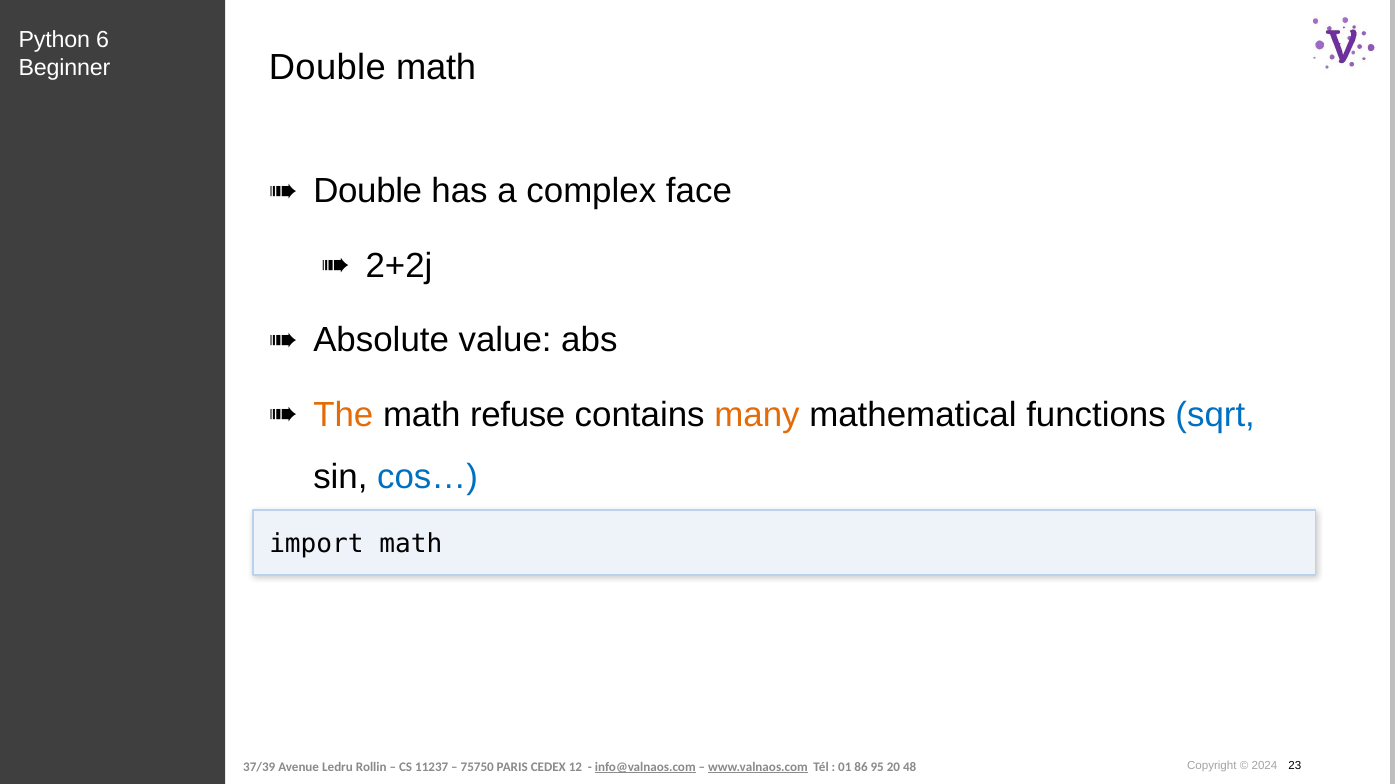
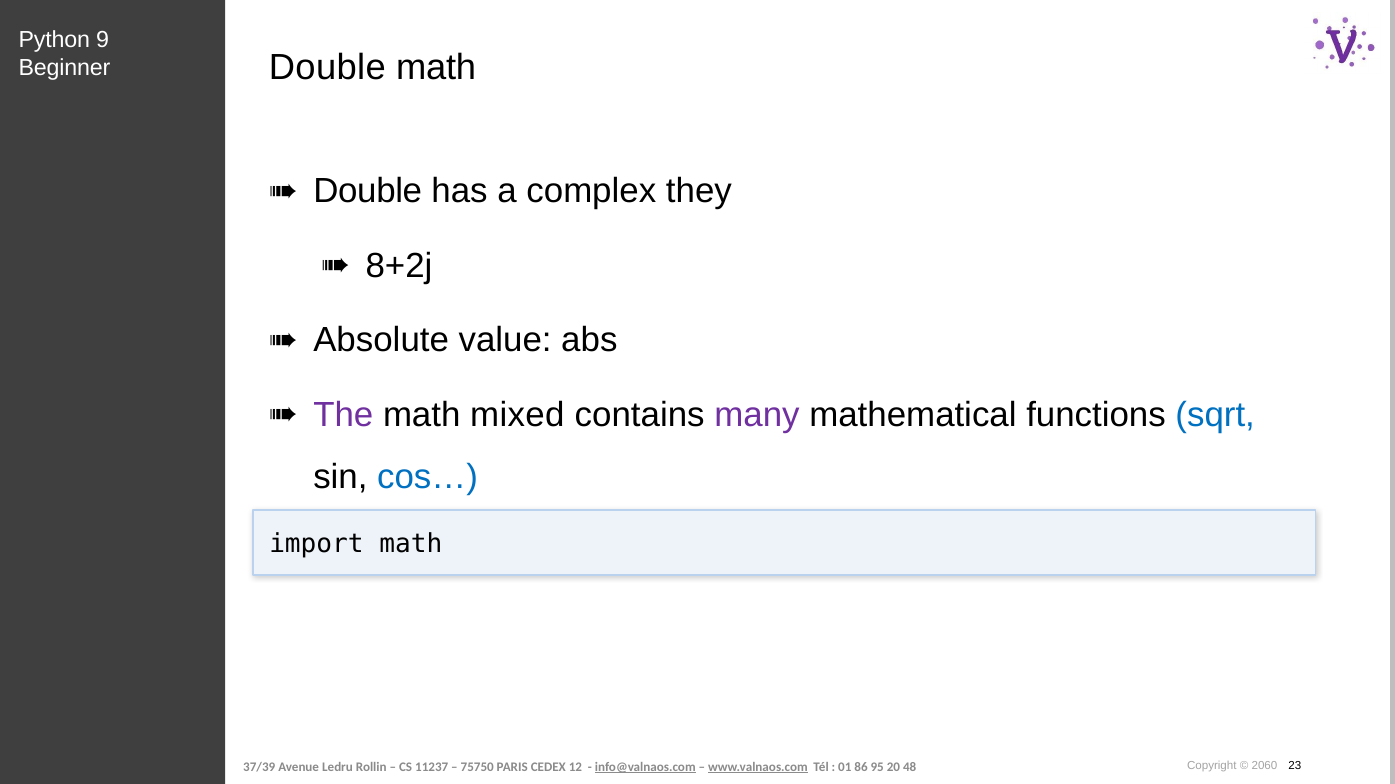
6: 6 -> 9 (103, 40)
face: face -> they (699, 192)
2+2j: 2+2j -> 8+2j (399, 266)
The colour: orange -> purple (343, 415)
refuse: refuse -> mixed (517, 415)
many colour: orange -> purple (757, 415)
2024: 2024 -> 2060 (1264, 766)
